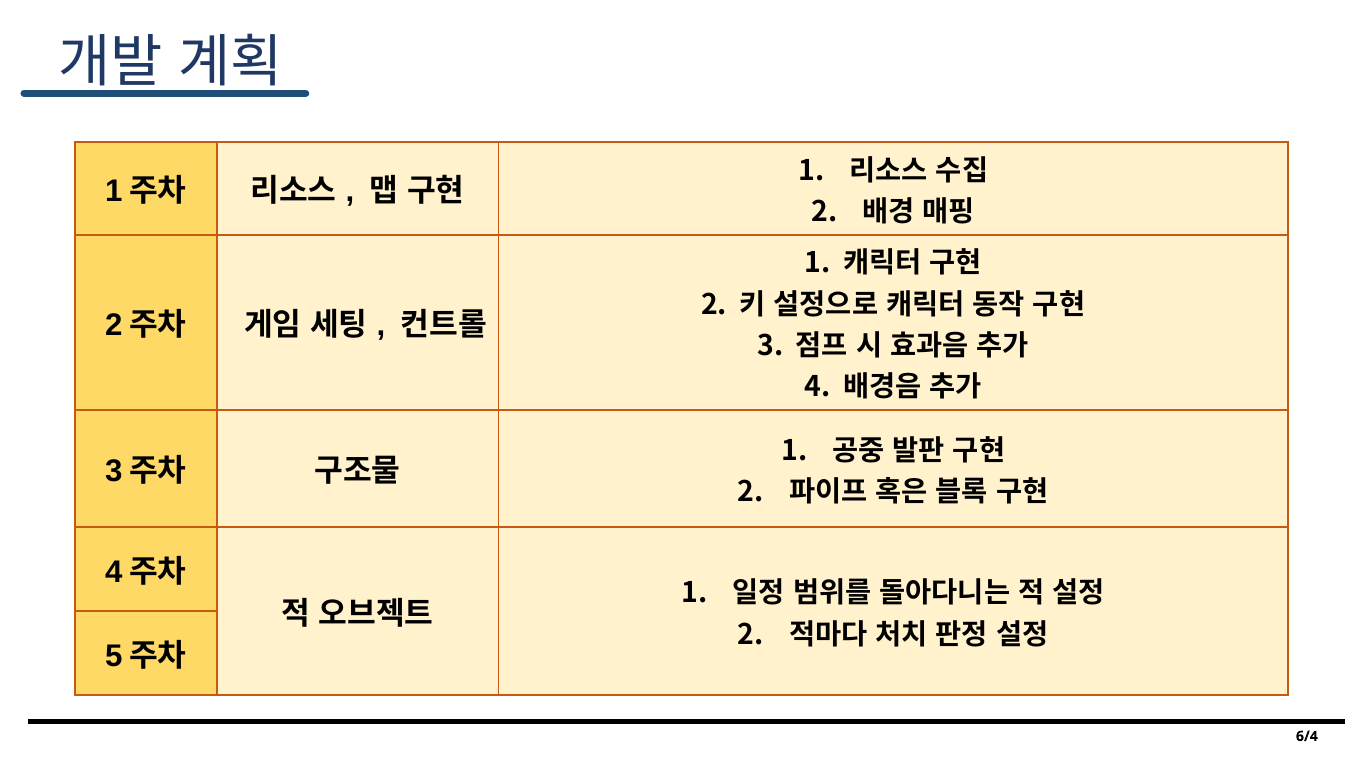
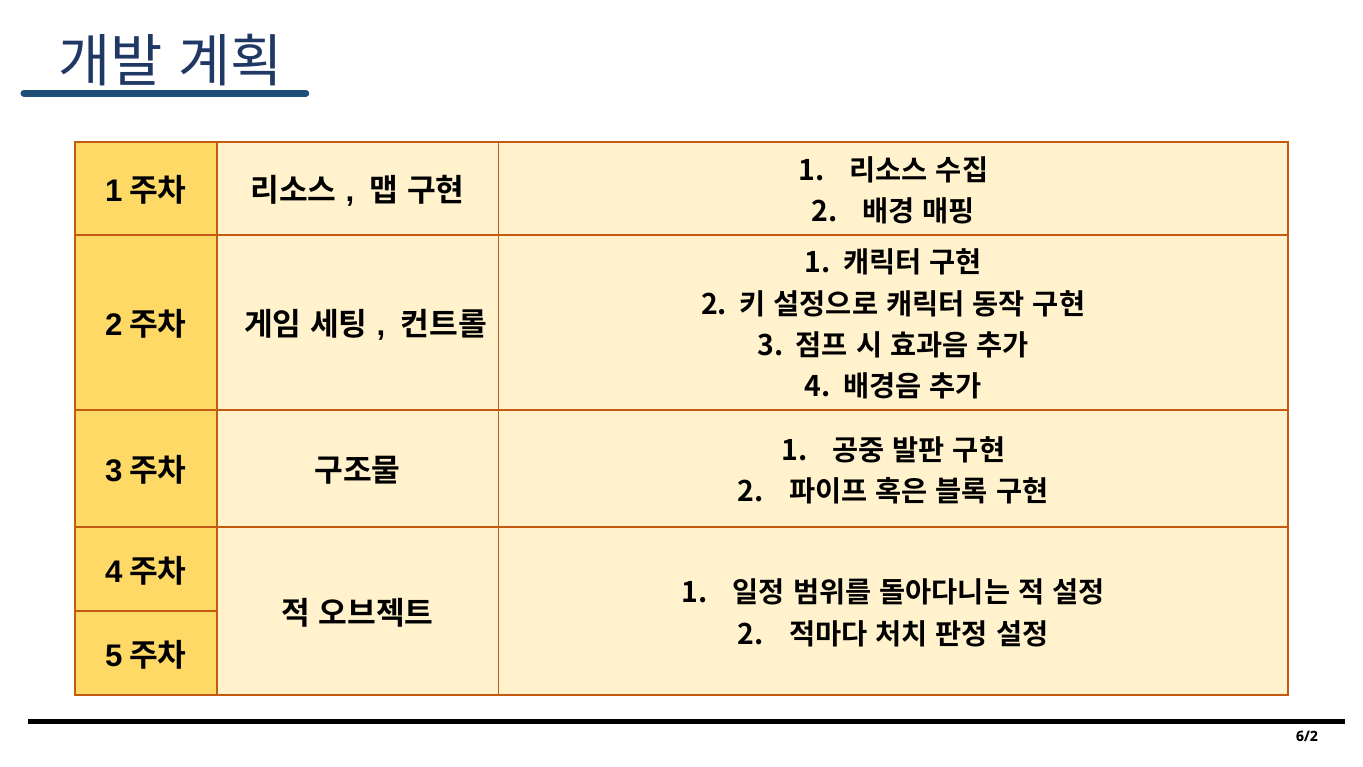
6/4: 6/4 -> 6/2 (1307, 736)
